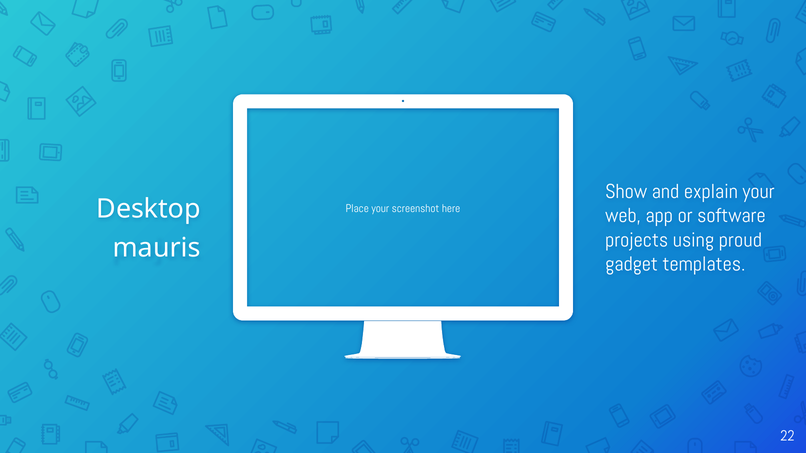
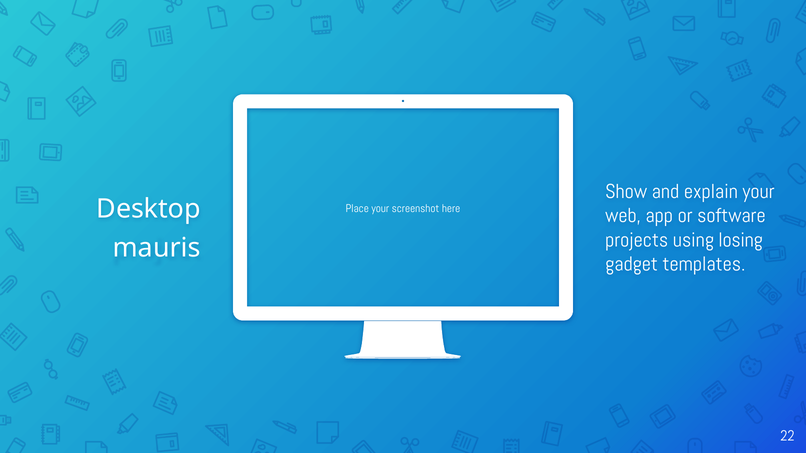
proud: proud -> losing (741, 240)
